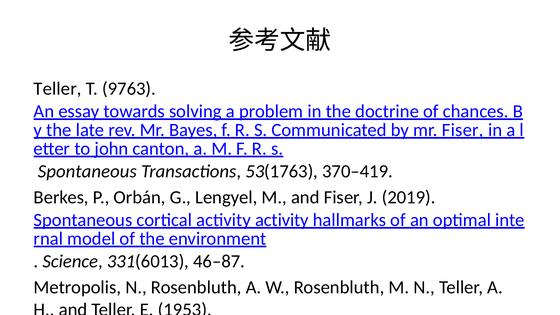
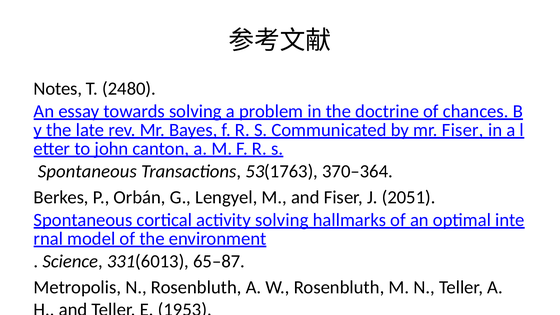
Teller: Teller -> Notes (58, 89)
9763: 9763 -> 2480 (129, 89)
370–419: 370–419 -> 370–364 (358, 171)
2019: 2019 -> 2051 (409, 197)
activity activity: activity -> solving (282, 220)
46–87: 46–87 -> 65–87 (219, 261)
